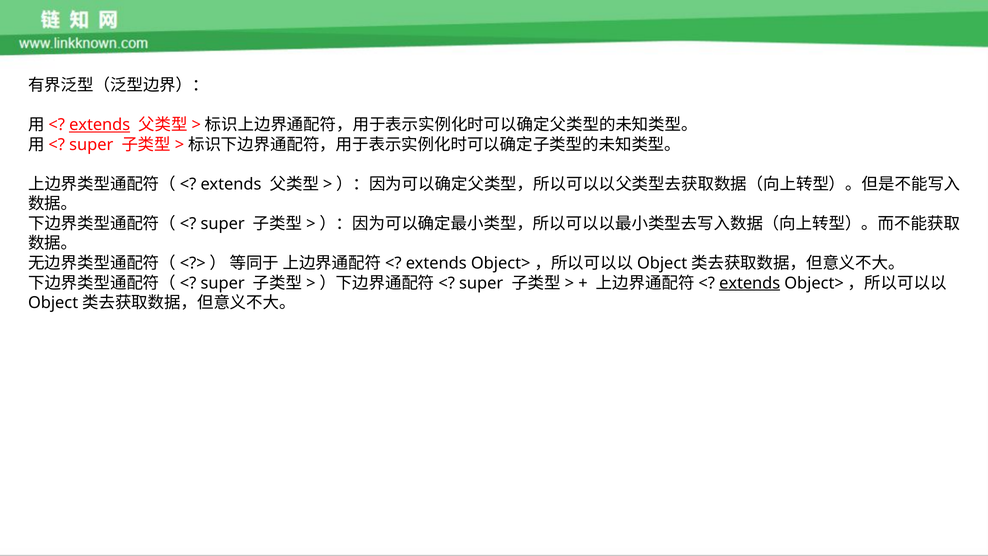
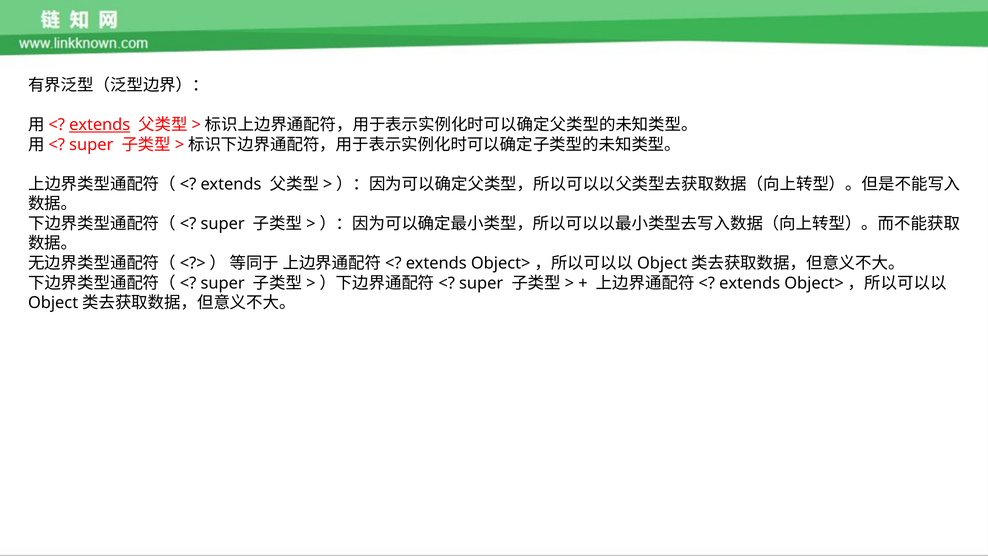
extends underline: present -> none (750, 283)
